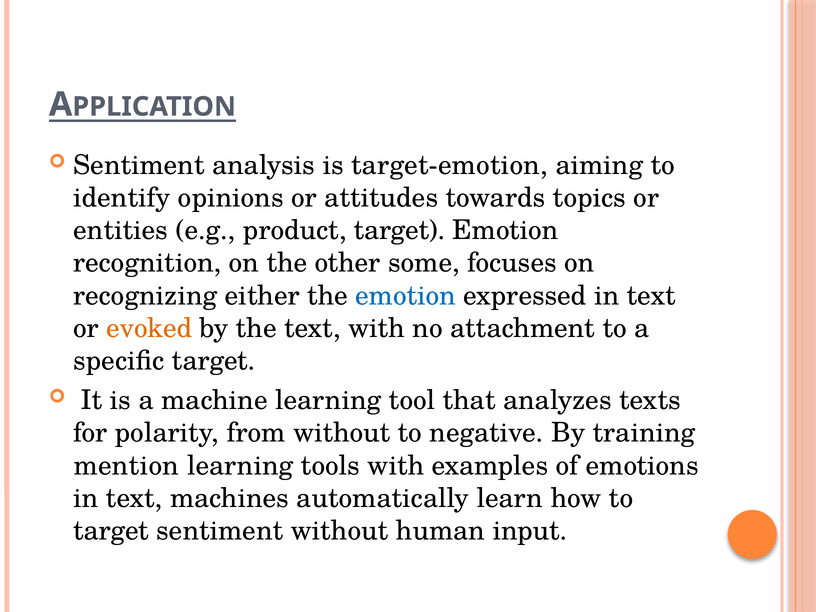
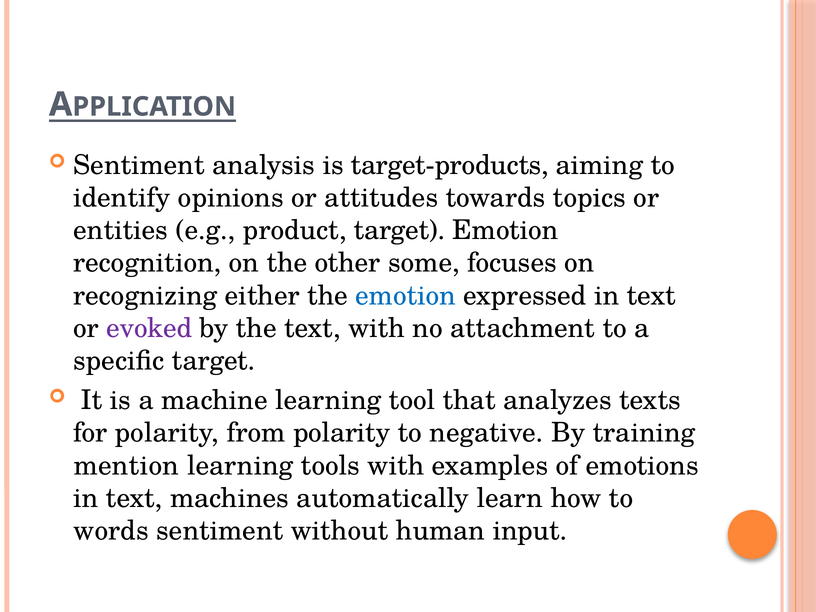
target-emotion: target-emotion -> target-products (450, 165)
evoked colour: orange -> purple (149, 328)
from without: without -> polarity (342, 433)
target: target -> words (111, 531)
